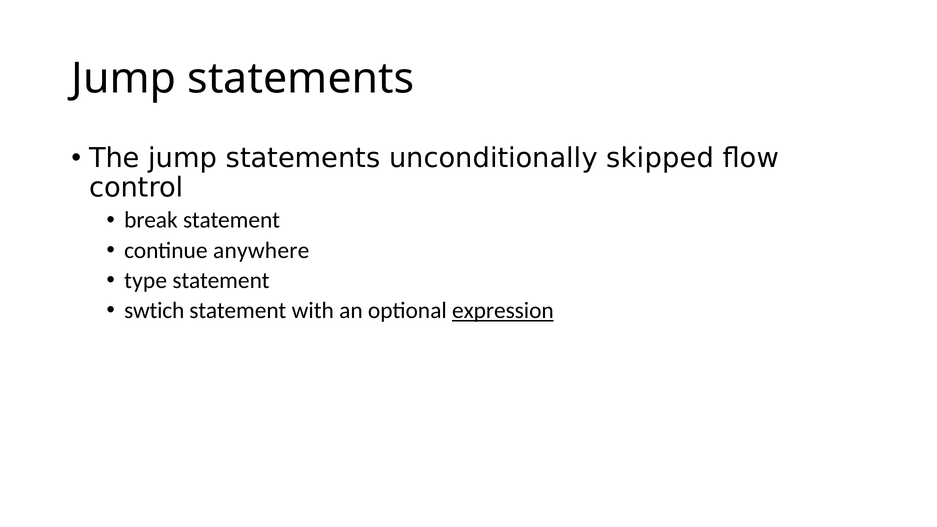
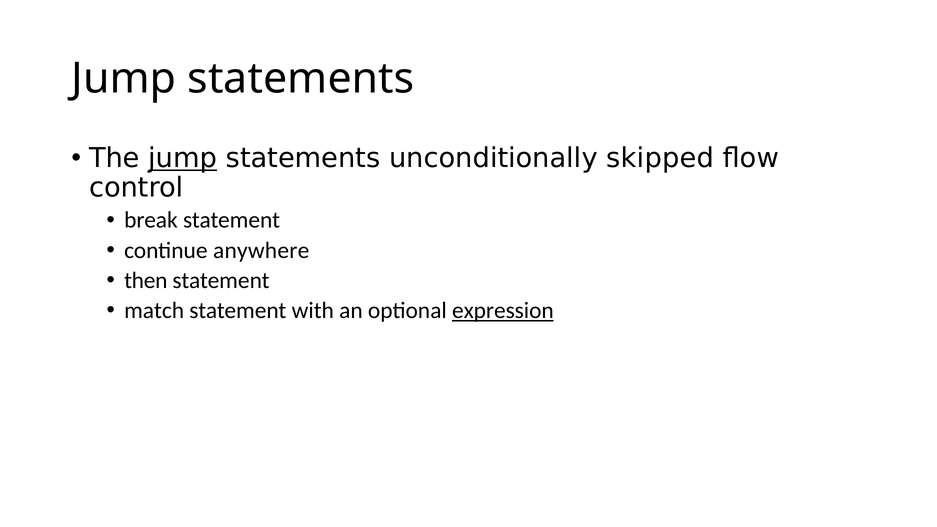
jump underline: none -> present (183, 158)
type: type -> then (146, 281)
swtich: swtich -> match (154, 311)
